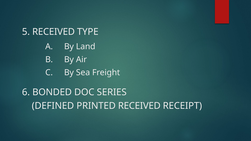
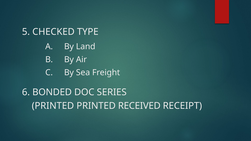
5 RECEIVED: RECEIVED -> CHECKED (53, 32)
DEFINED: DEFINED -> PRINTED (53, 106)
